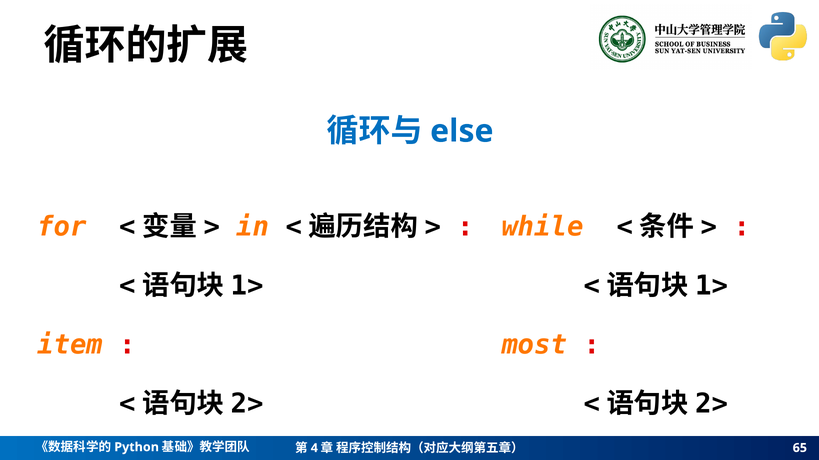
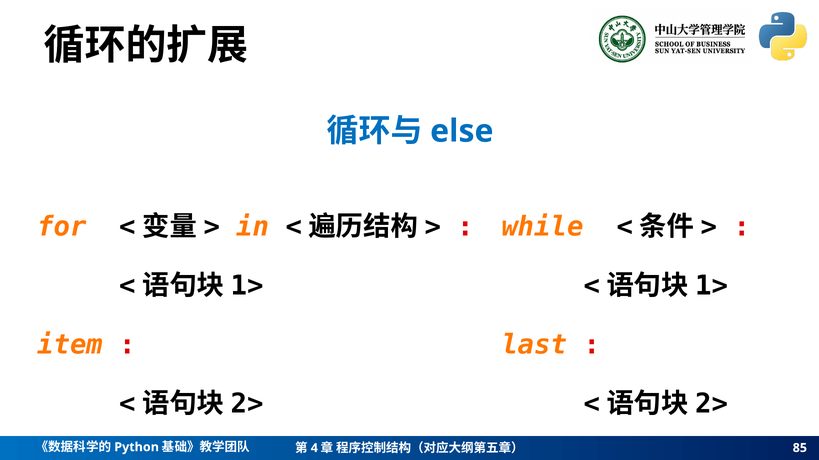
most: most -> last (534, 345)
65: 65 -> 85 (800, 449)
